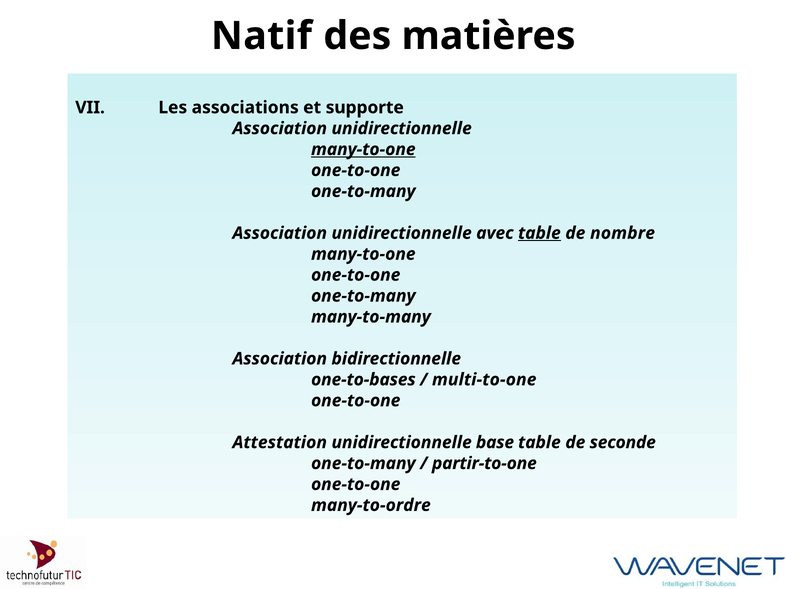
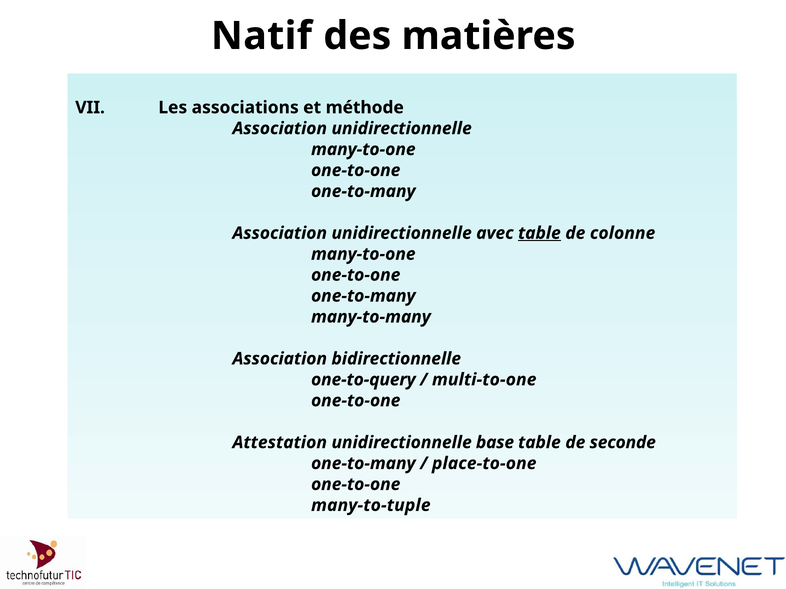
supporte: supporte -> méthode (365, 108)
many-to-one underline: present -> none (363, 149)
nombre: nombre -> colonne (623, 233)
one-to-bases: one-to-bases -> one-to-query (363, 380)
partir-to-one: partir-to-one -> place-to-one (484, 464)
many-to-ordre: many-to-ordre -> many-to-tuple (371, 506)
